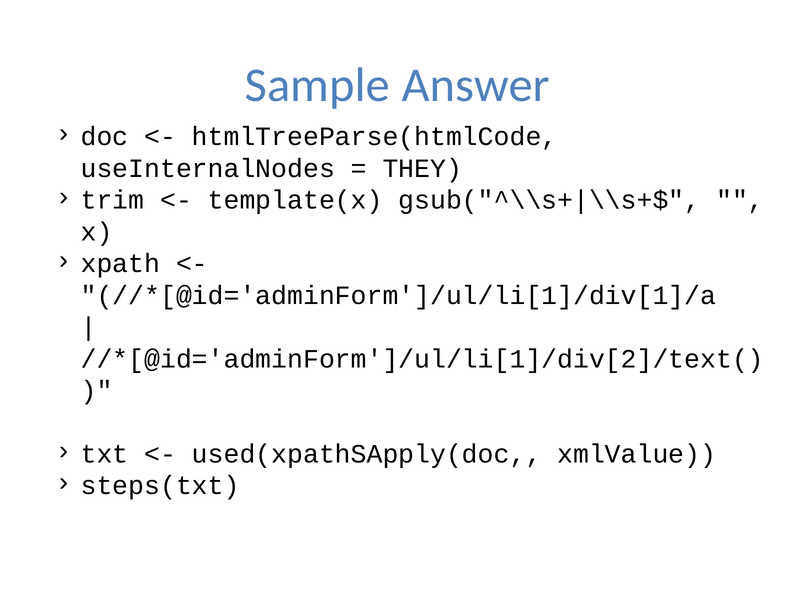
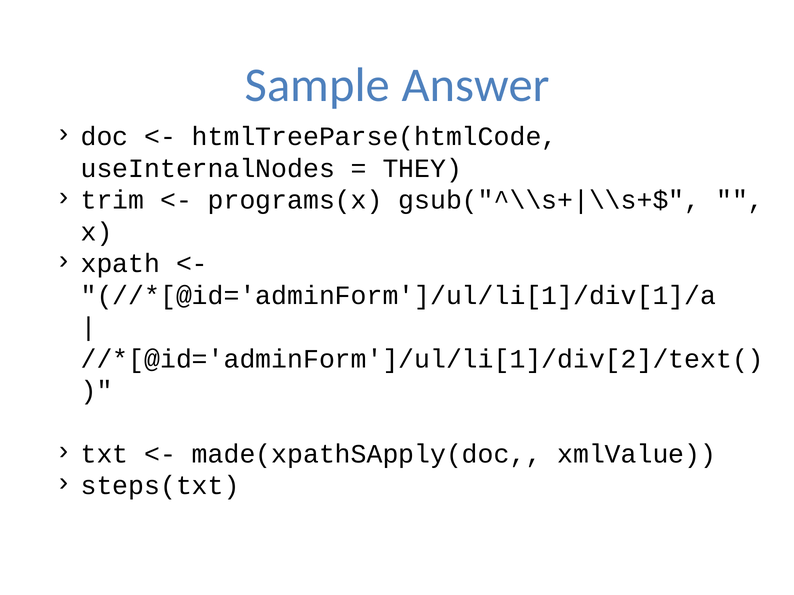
template(x: template(x -> programs(x (295, 200)
used(xpathSApply(doc: used(xpathSApply(doc -> made(xpathSApply(doc (367, 454)
